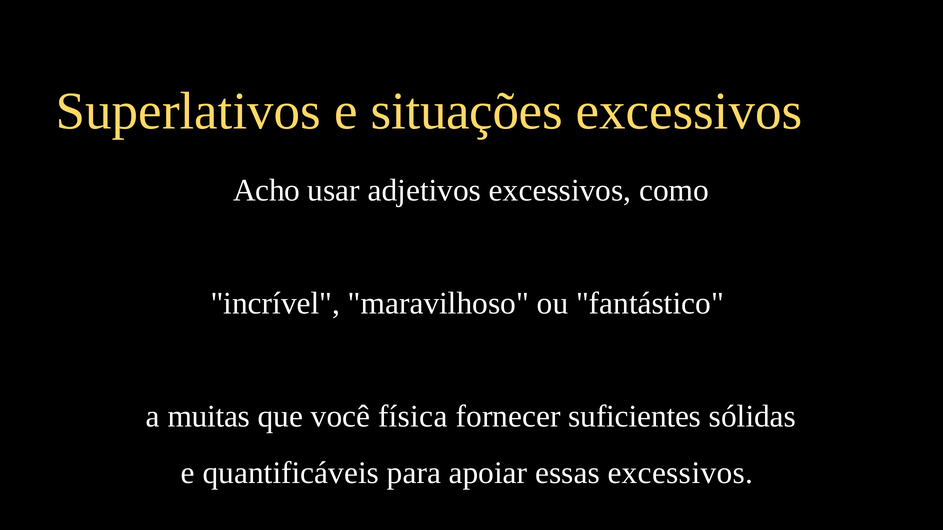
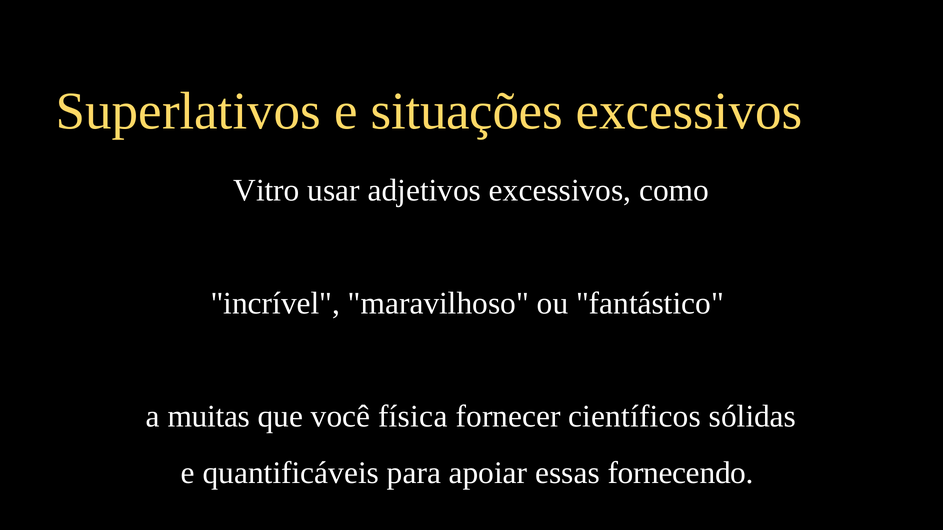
Acho: Acho -> Vitro (266, 190)
suficientes: suficientes -> científicos (635, 417)
essas excessivos: excessivos -> fornecendo (681, 473)
